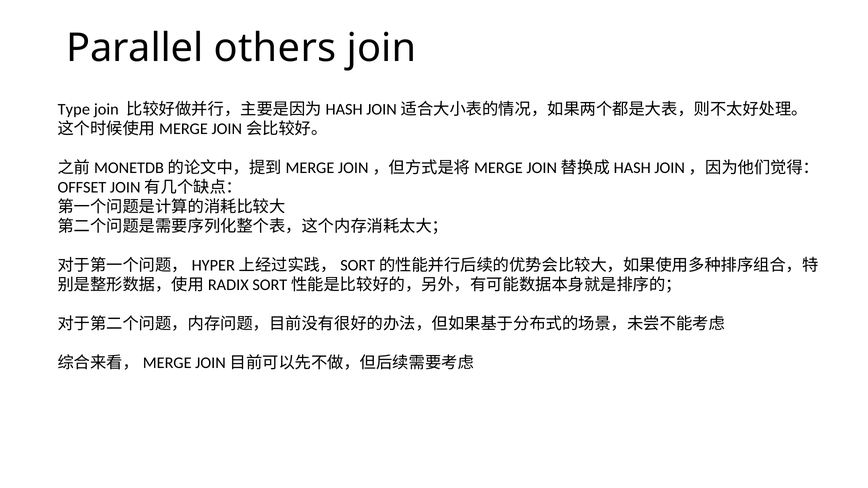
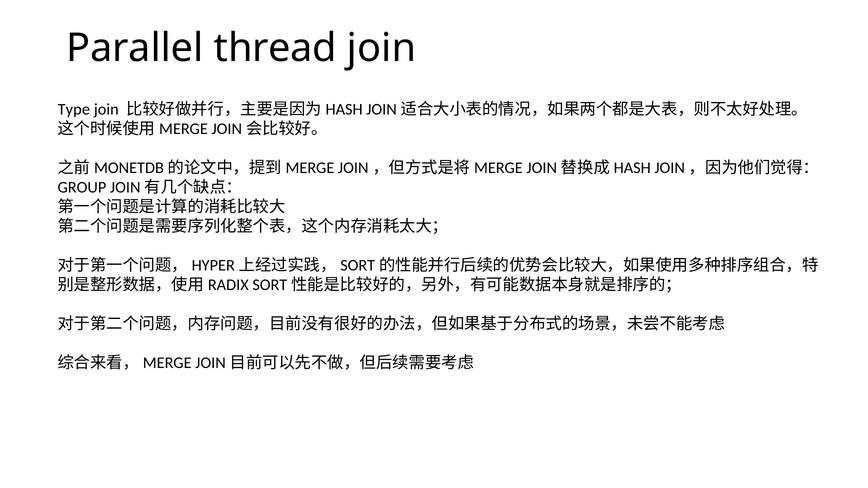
others: others -> thread (275, 48)
OFFSET: OFFSET -> GROUP (82, 188)
